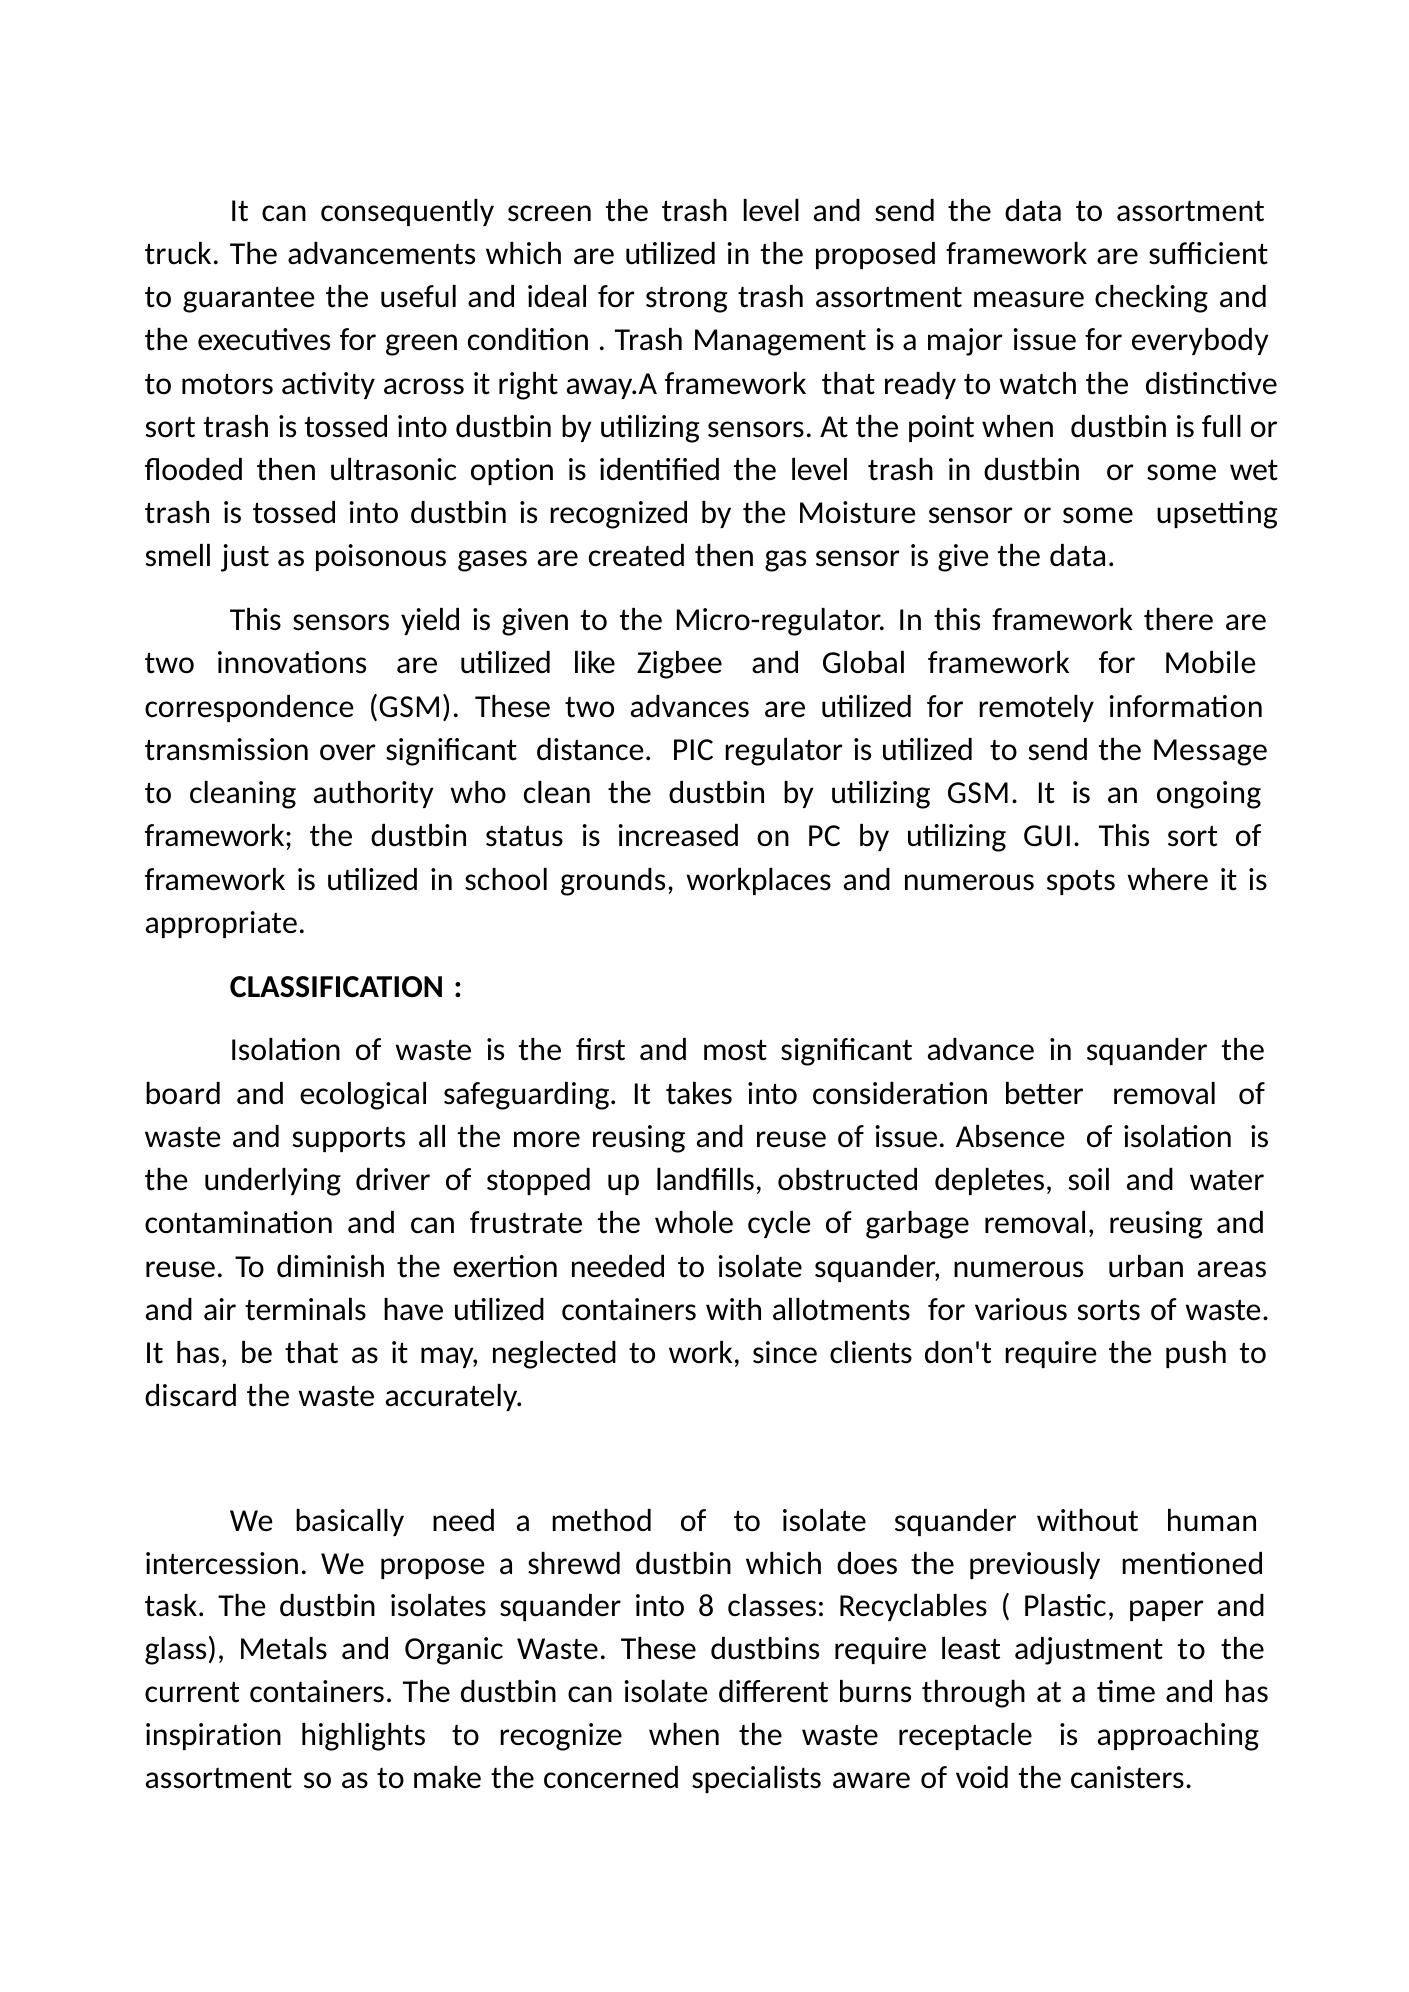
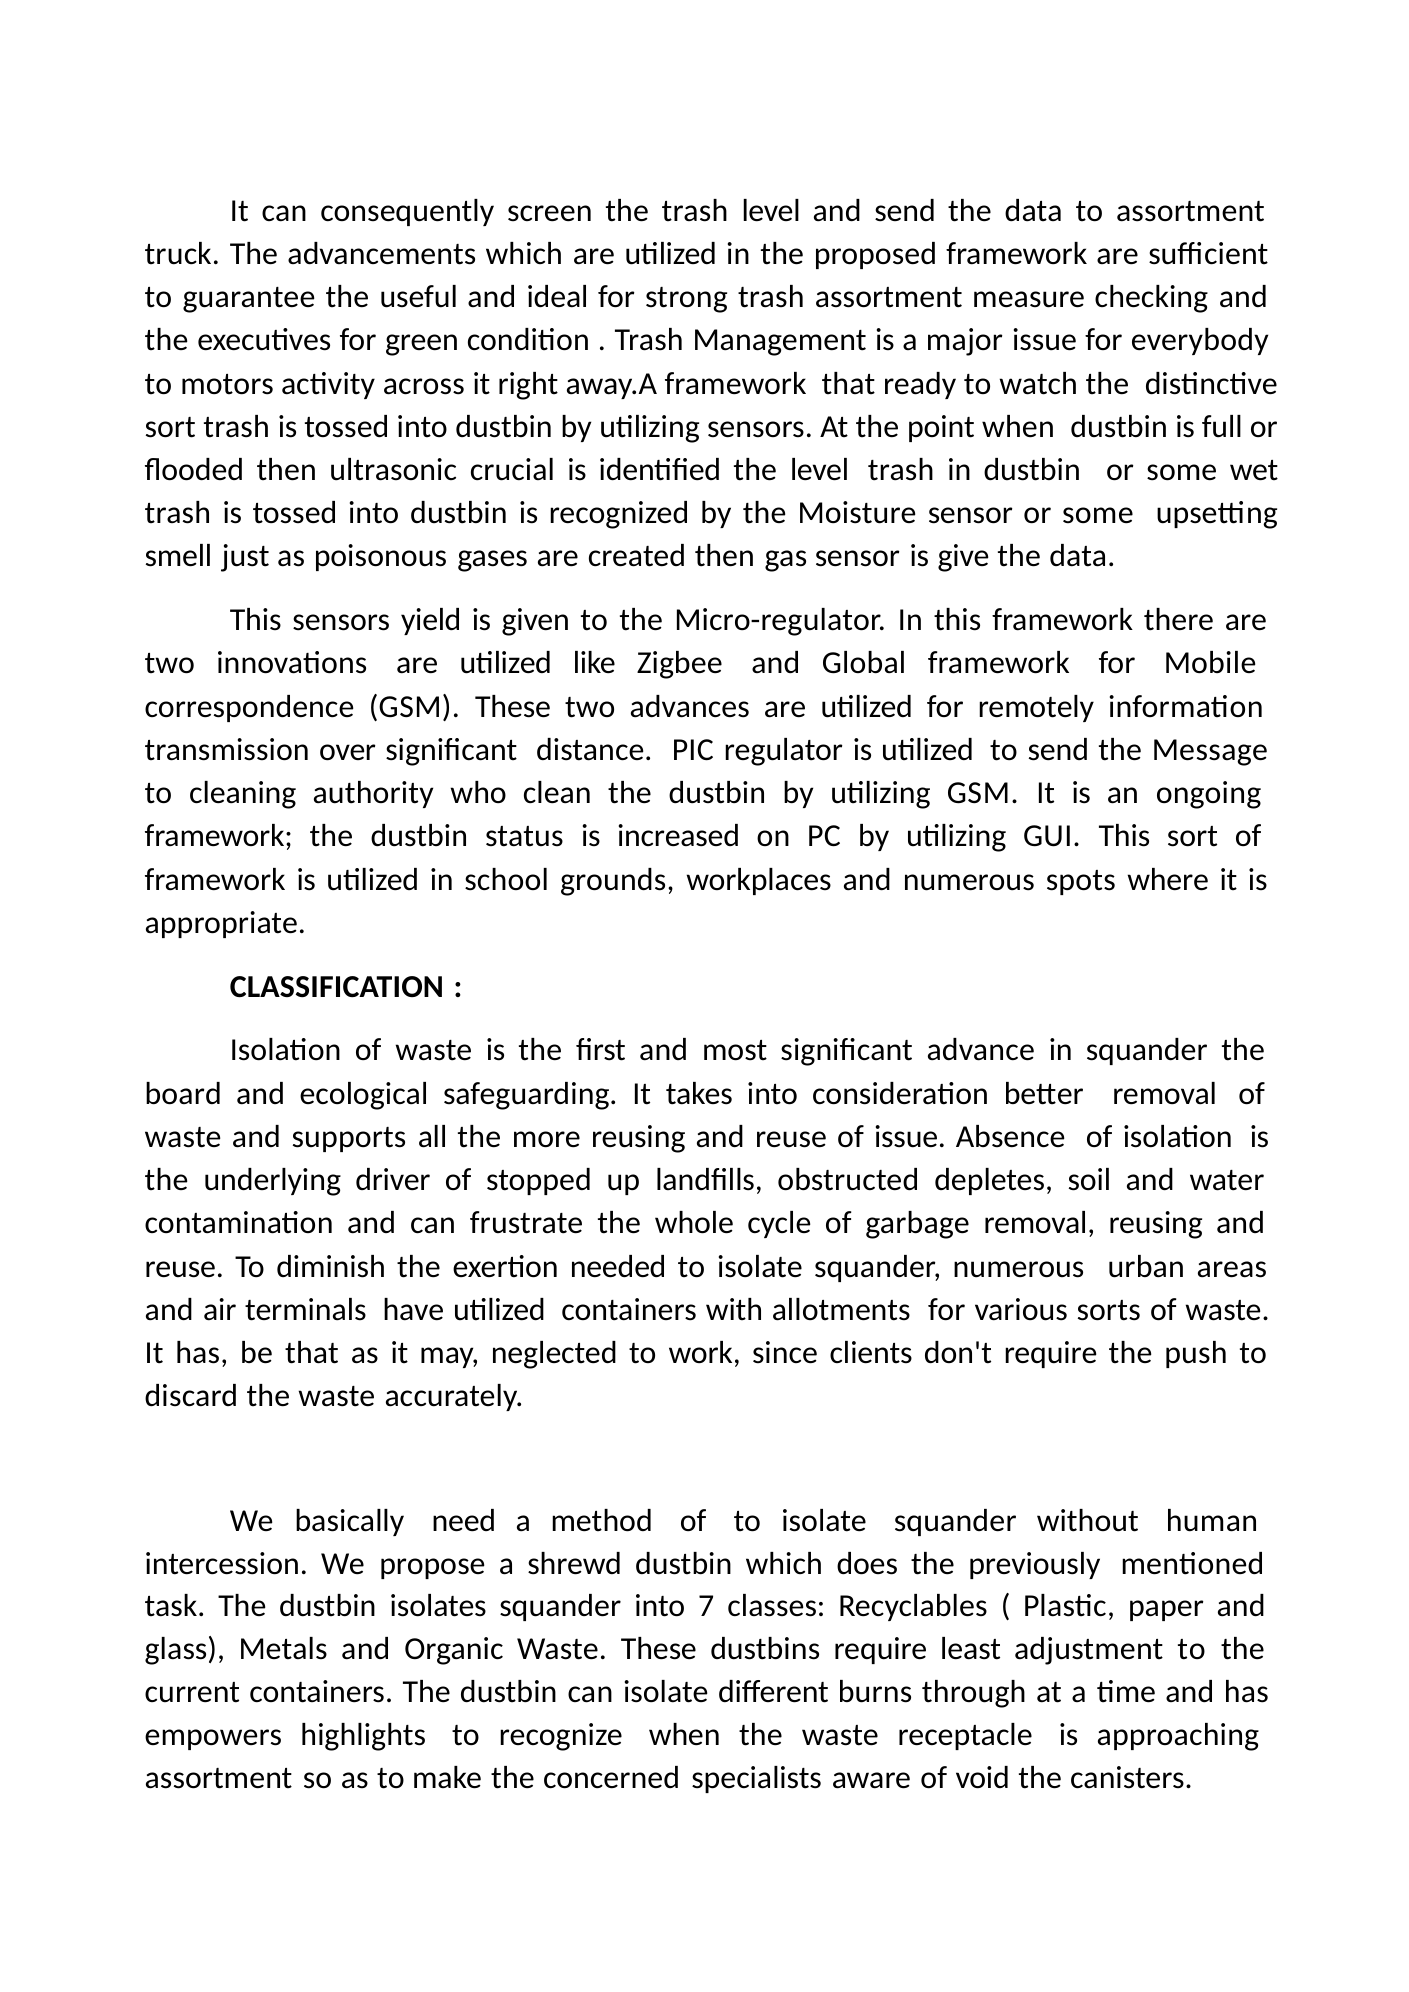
option: option -> crucial (512, 470)
8: 8 -> 7 (706, 1606)
inspiration: inspiration -> empowers (213, 1735)
